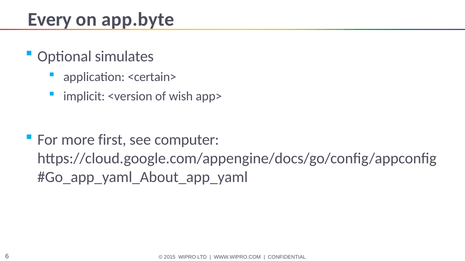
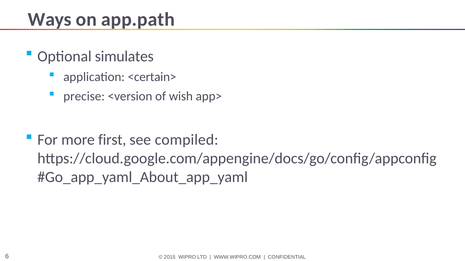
Every: Every -> Ways (50, 20)
app.byte: app.byte -> app.path (138, 20)
implicit: implicit -> precise (84, 97)
computer: computer -> compiled (187, 140)
